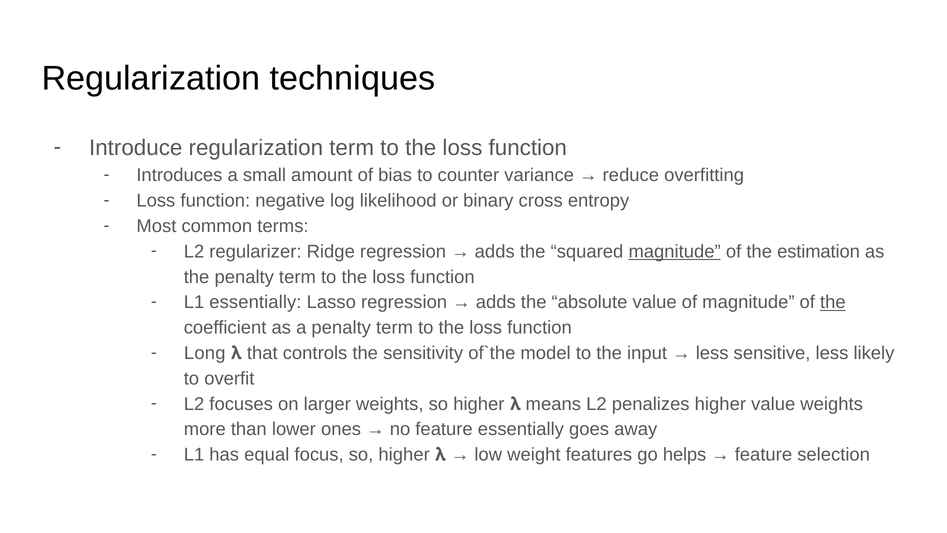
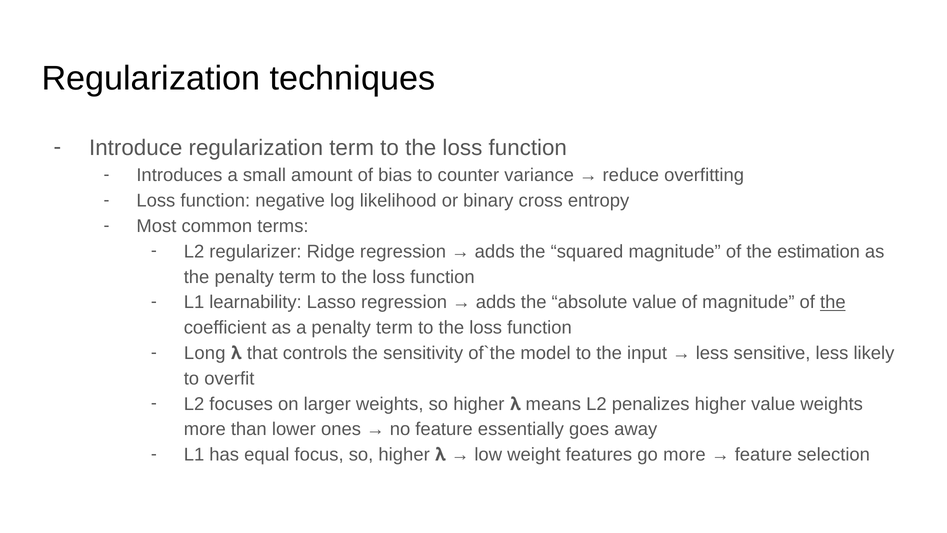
magnitude underline: present -> none (675, 251)
L1 essentially: essentially -> learnability (255, 302)
go helps: helps -> more (684, 455)
